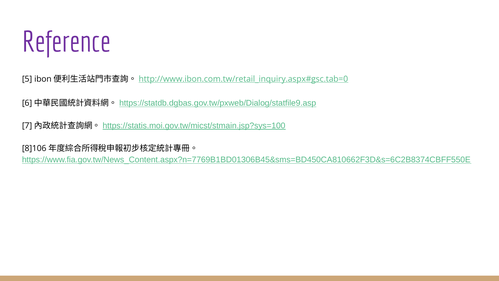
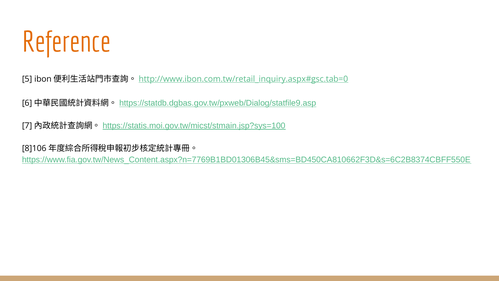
Reference colour: purple -> orange (66, 42)
